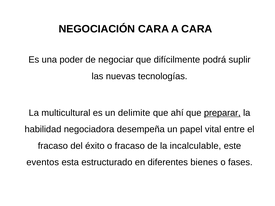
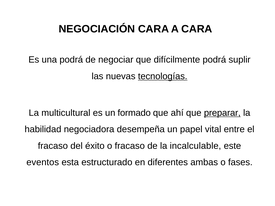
una poder: poder -> podrá (71, 60)
tecnologías underline: none -> present (163, 76)
delimite: delimite -> formado (134, 113)
bienes: bienes -> ambas (204, 162)
